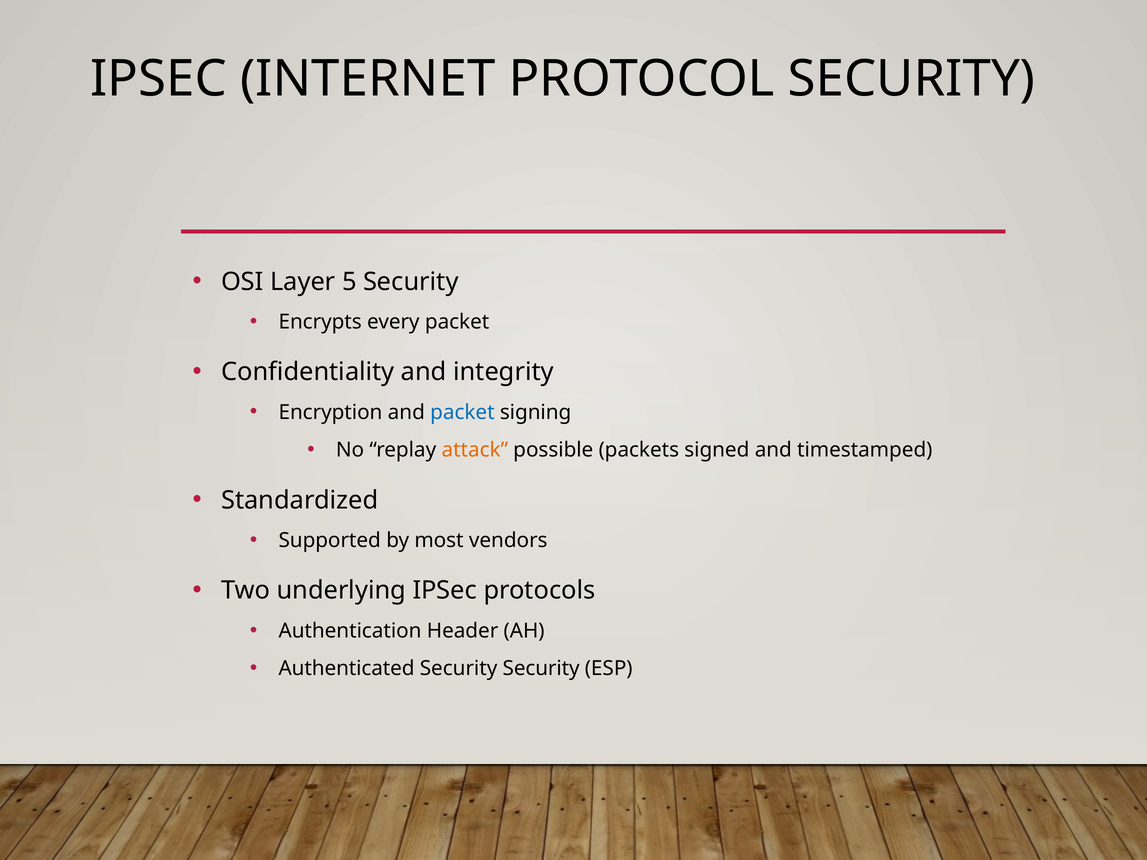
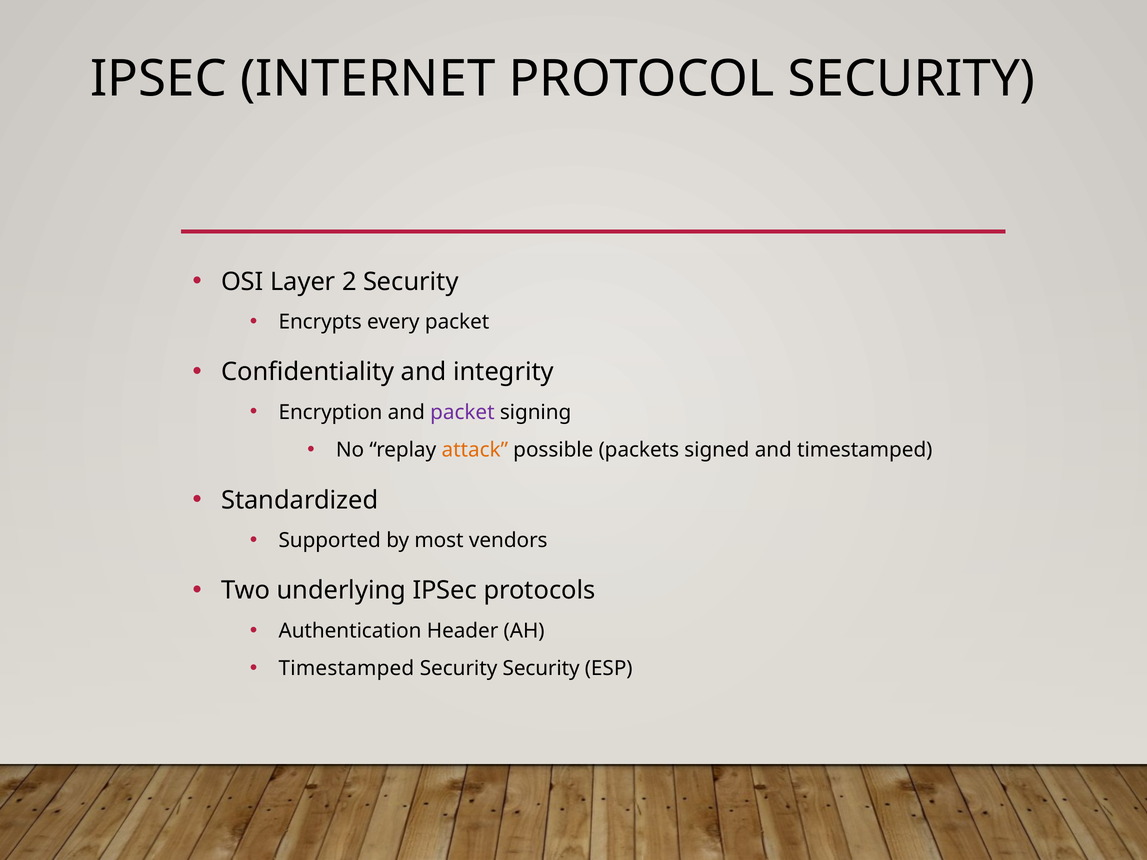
5: 5 -> 2 (349, 282)
packet colour: blue -> purple (462, 412)
Authenticated: Authenticated -> Timestamped (346, 669)
